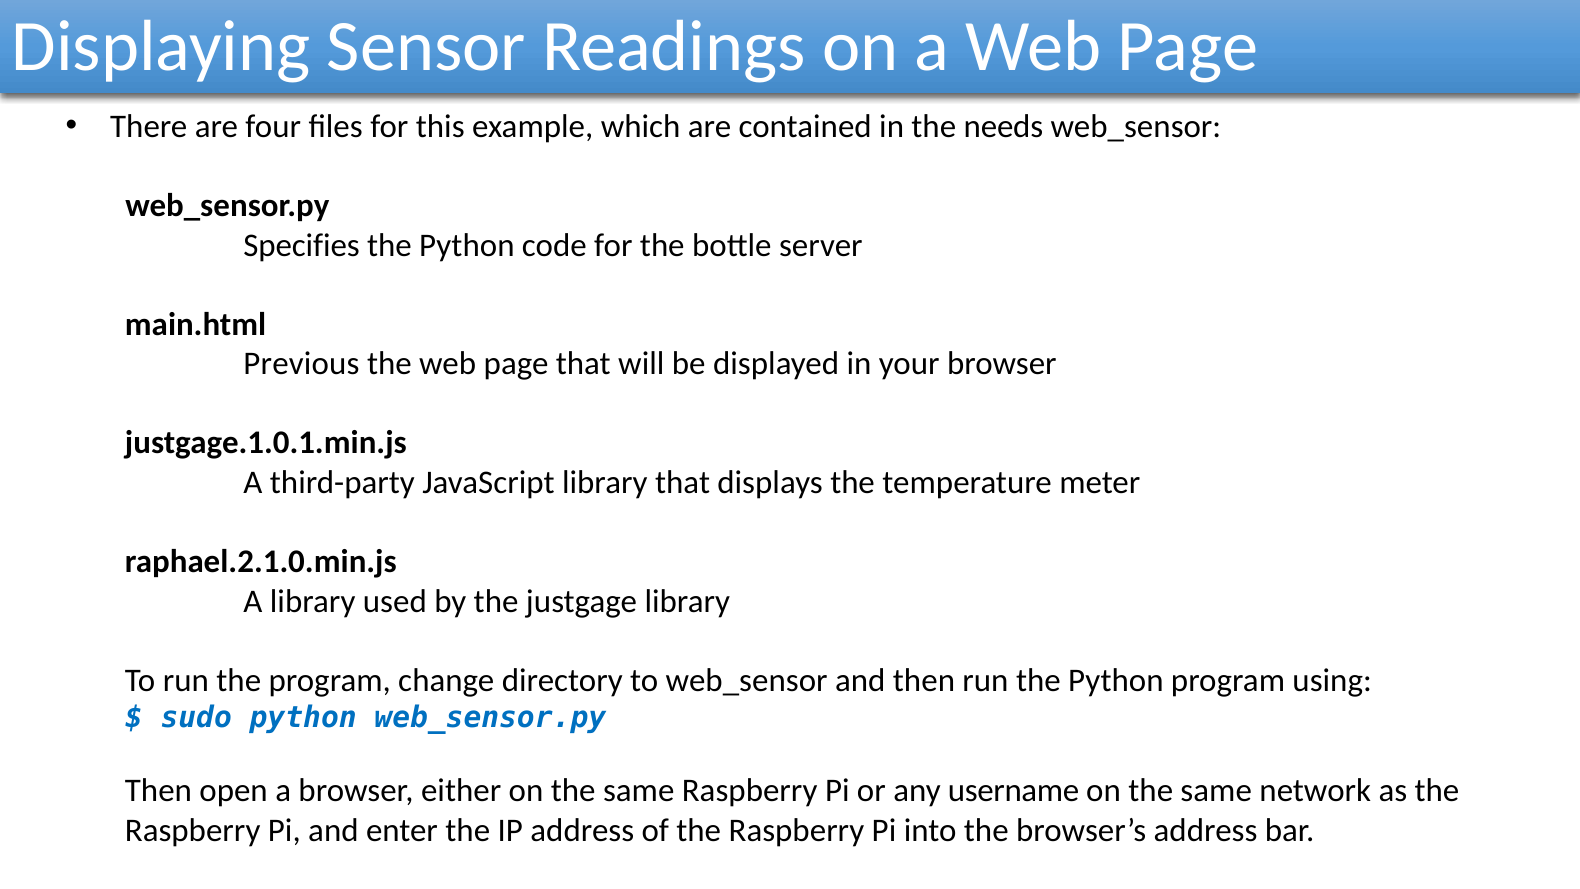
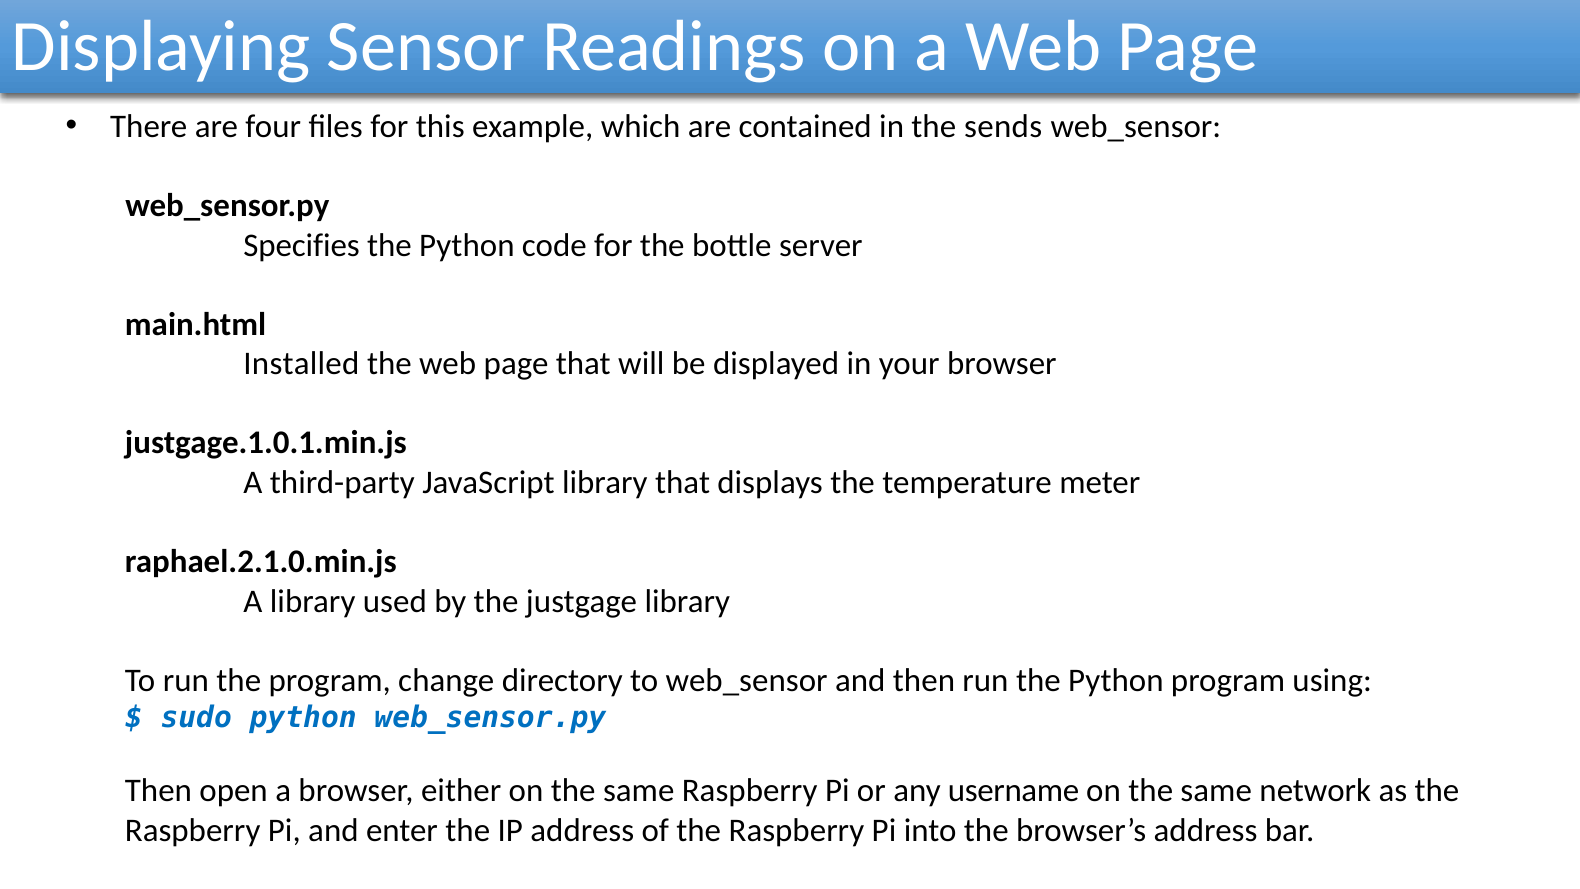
needs: needs -> sends (1003, 127)
Previous: Previous -> Installed (301, 364)
